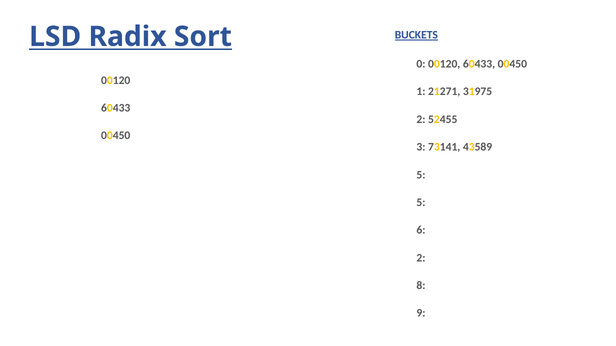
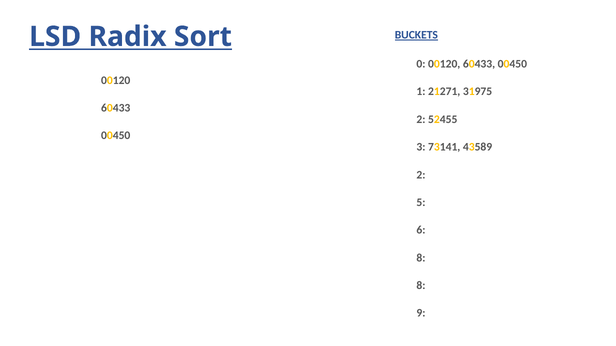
5: 5 -> 2 (421, 175)
2: 2 -> 8 (421, 258)
